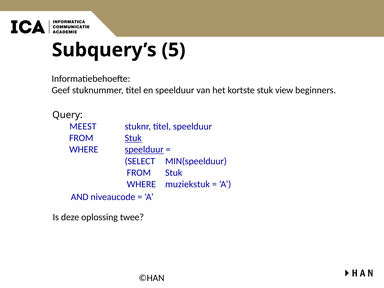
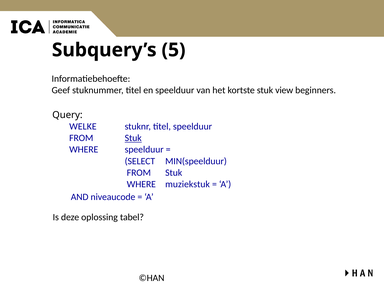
MEEST: MEEST -> WELKE (83, 127)
speelduur underline: present -> none (144, 150)
twee: twee -> tabel (132, 217)
